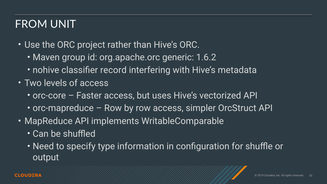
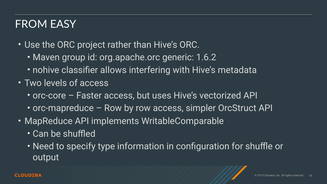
UNIT: UNIT -> EASY (63, 24)
record: record -> allows (113, 70)
